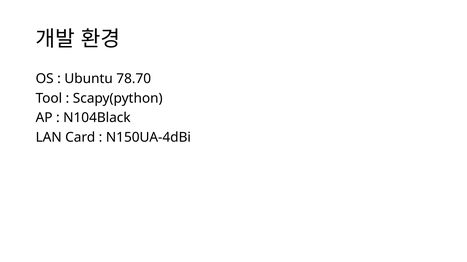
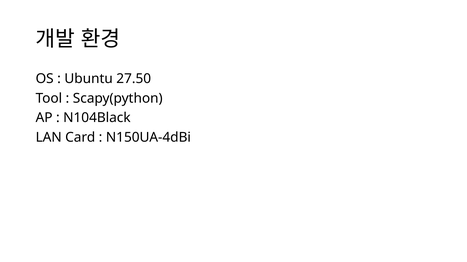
78.70: 78.70 -> 27.50 (134, 79)
